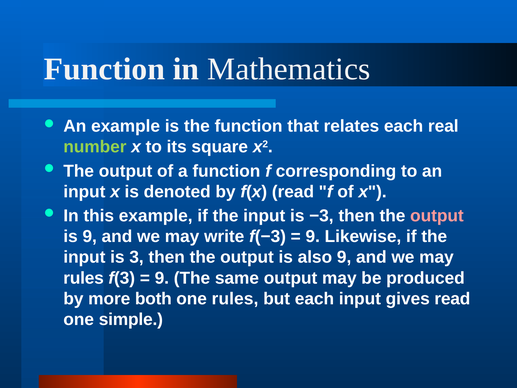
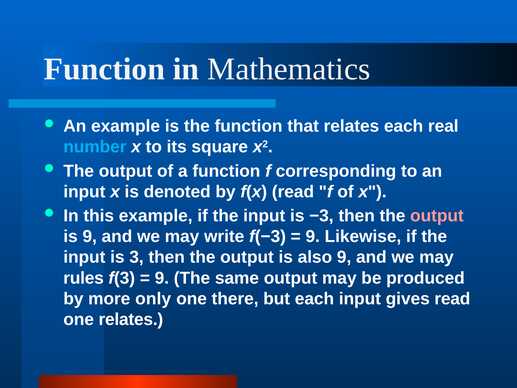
number colour: light green -> light blue (95, 147)
both: both -> only (153, 298)
one rules: rules -> there (235, 298)
one simple: simple -> relates (131, 319)
